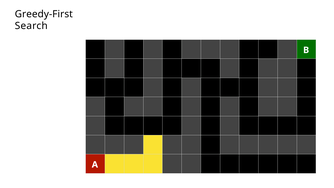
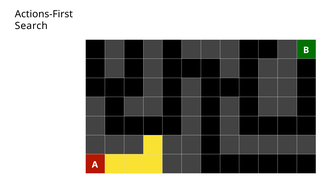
Greedy-First: Greedy-First -> Actions-First (44, 14)
